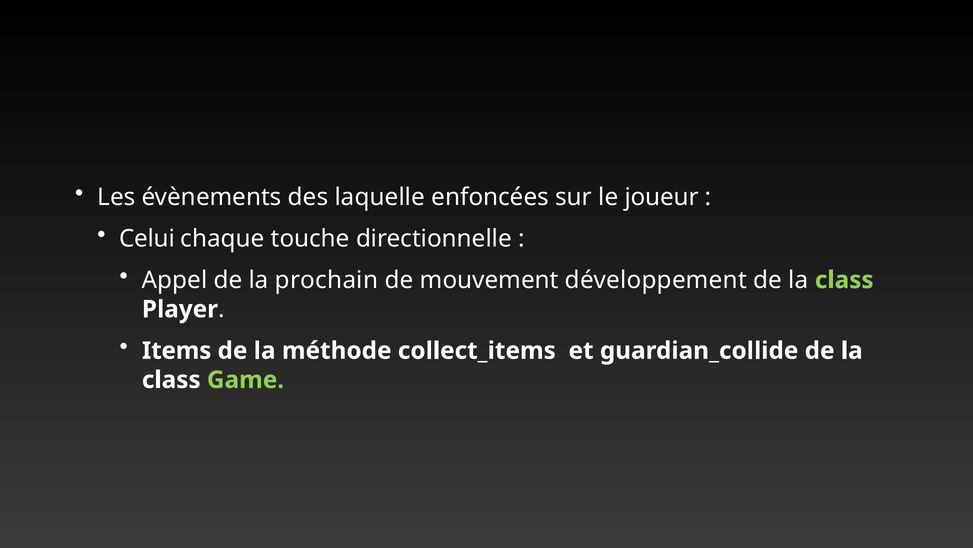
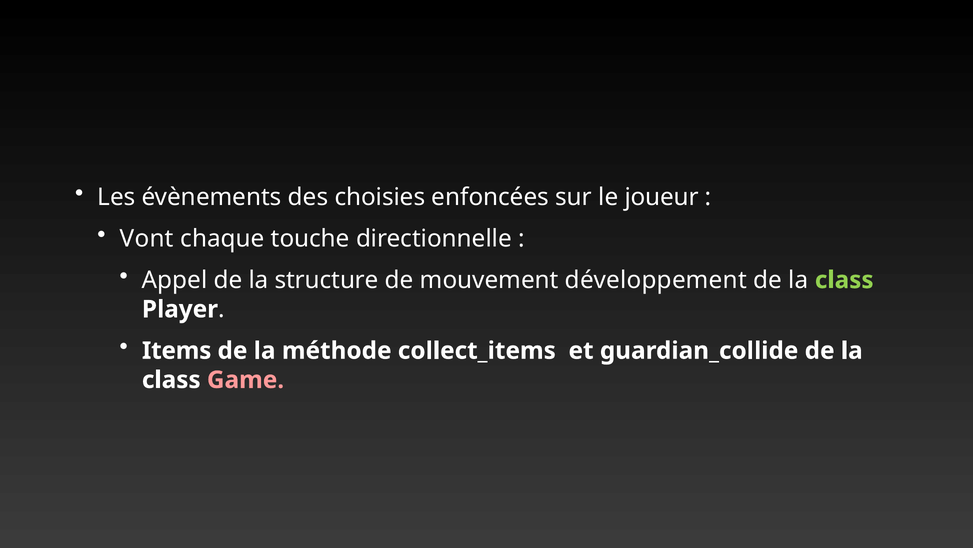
laquelle: laquelle -> choisies (380, 197)
Celui: Celui -> Vont (147, 238)
prochain: prochain -> structure (327, 280)
Game colour: light green -> pink (246, 380)
